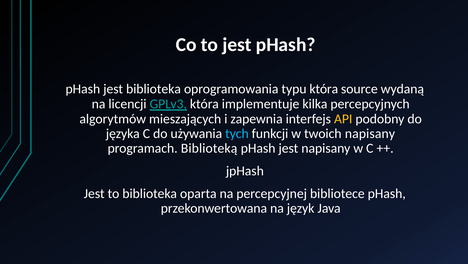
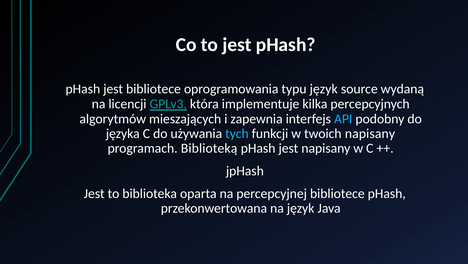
jest biblioteka: biblioteka -> bibliotece (154, 89)
typu która: która -> język (324, 89)
API colour: yellow -> light blue (343, 119)
